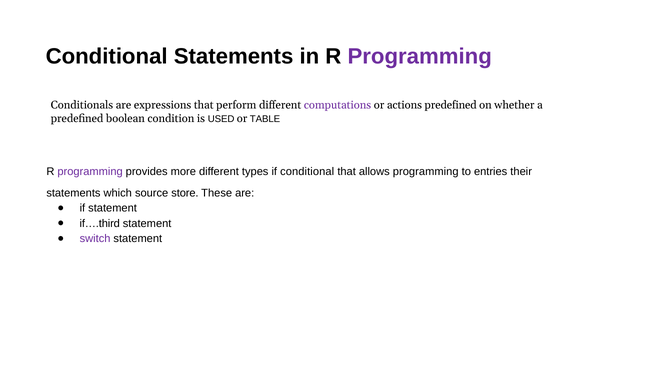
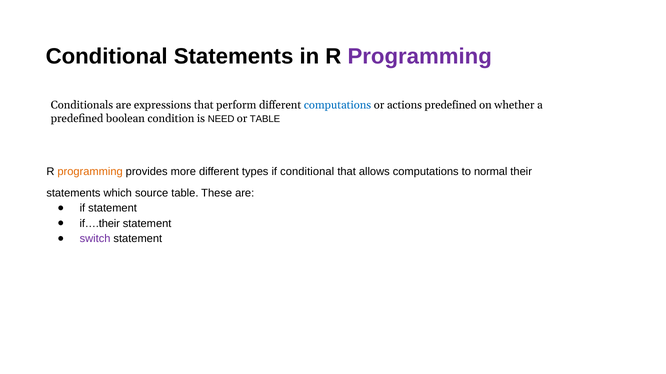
computations colour: purple -> blue (337, 105)
USED: USED -> NEED (221, 119)
programming colour: purple -> orange (90, 172)
allows programming: programming -> computations (426, 172)
entries: entries -> normal (491, 172)
source store: store -> table (185, 193)
if….third: if….third -> if….their (100, 224)
